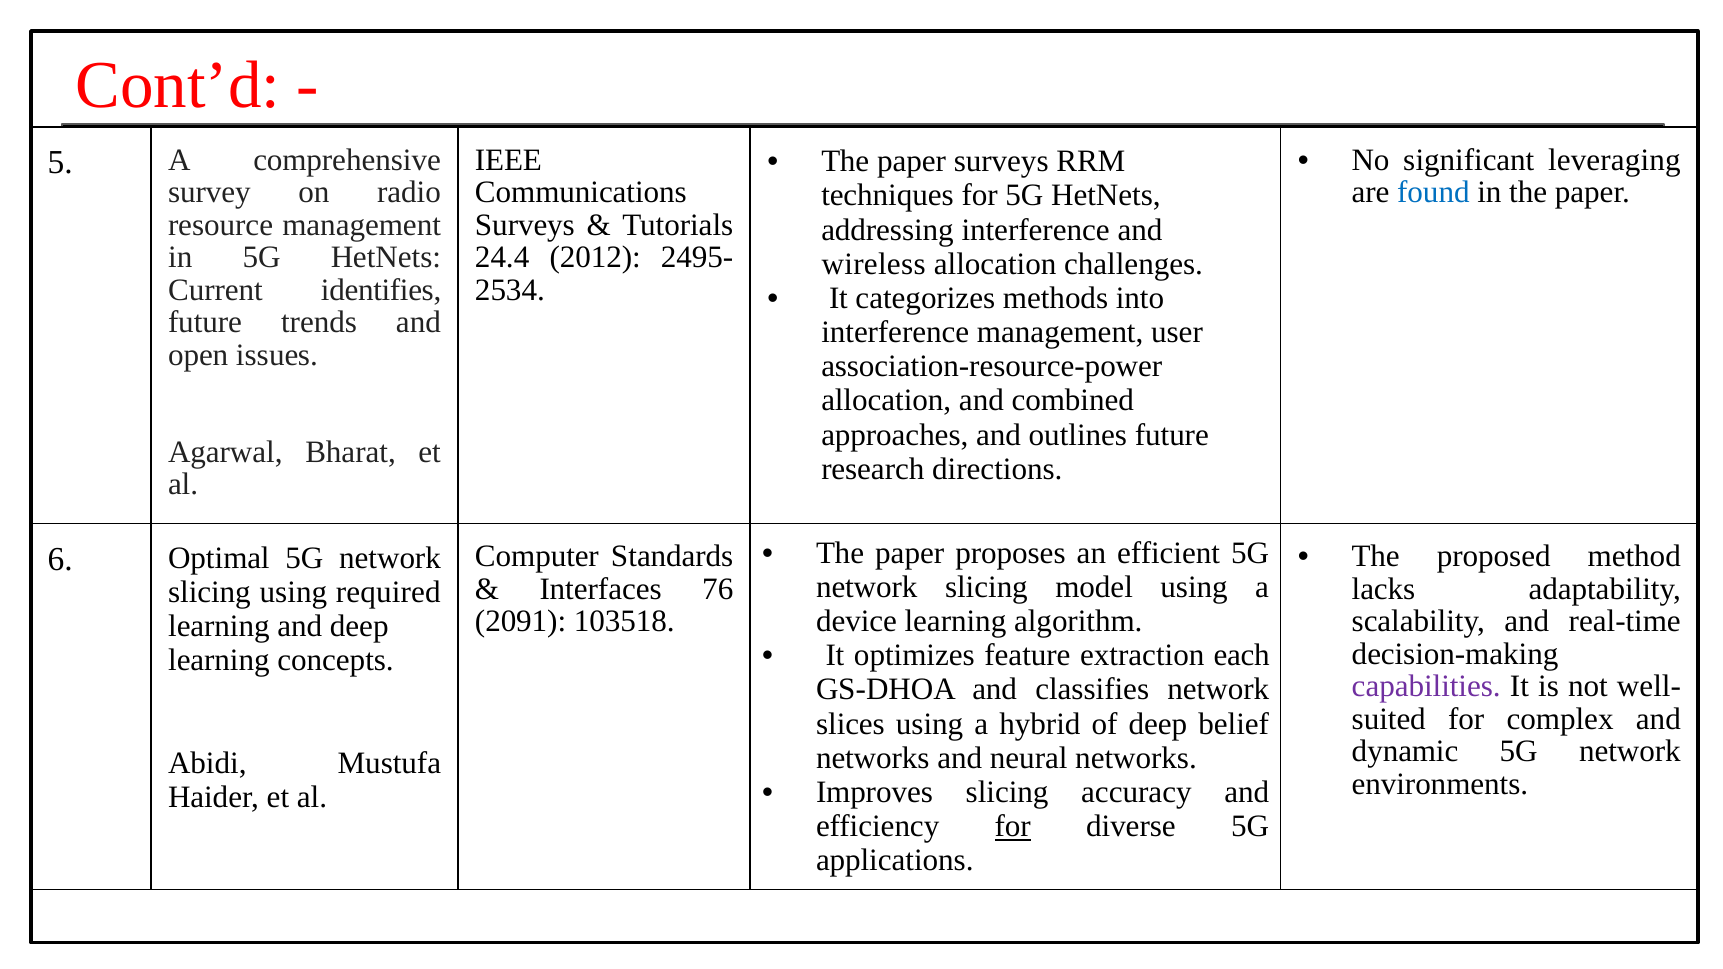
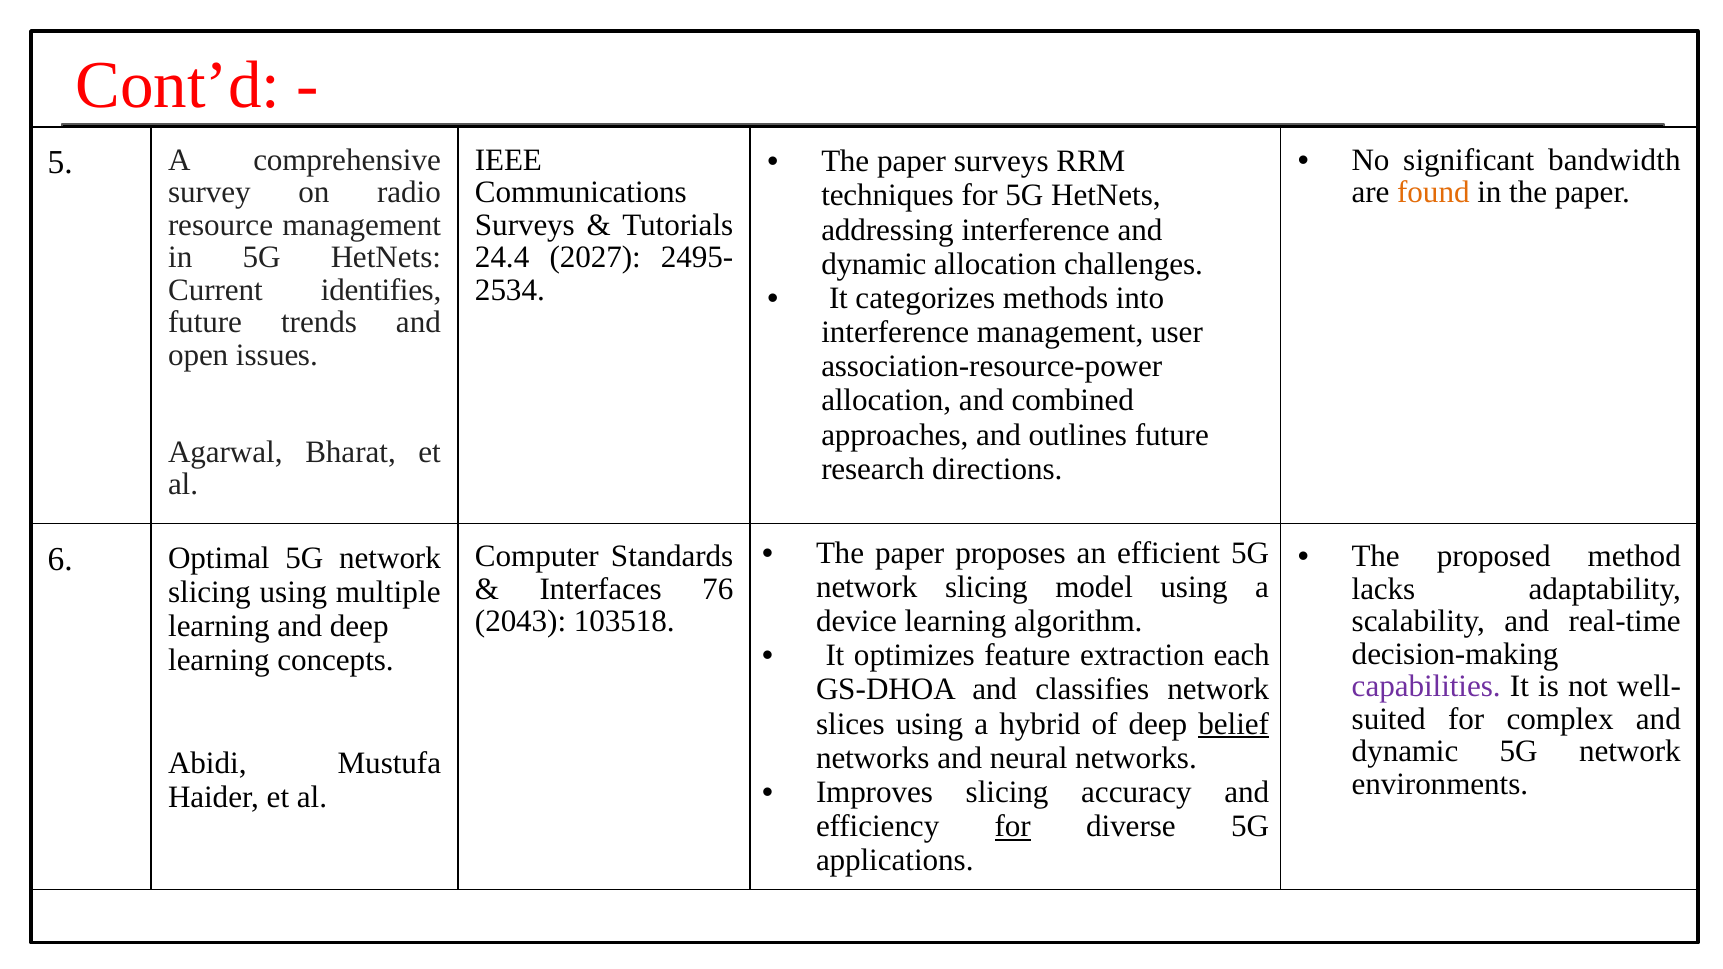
leveraging: leveraging -> bandwidth (1614, 160)
found colour: blue -> orange (1433, 192)
2012: 2012 -> 2027 (595, 257)
wireless: wireless -> dynamic (874, 264)
required: required -> multiple (388, 592)
2091: 2091 -> 2043 (521, 622)
belief underline: none -> present (1234, 724)
